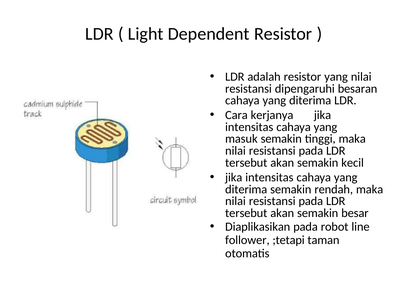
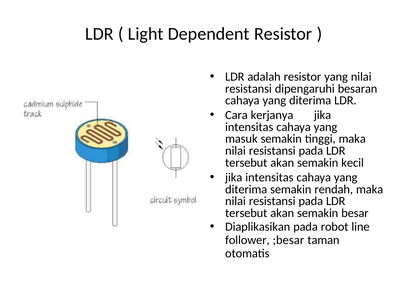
;tetapi: ;tetapi -> ;besar (288, 240)
